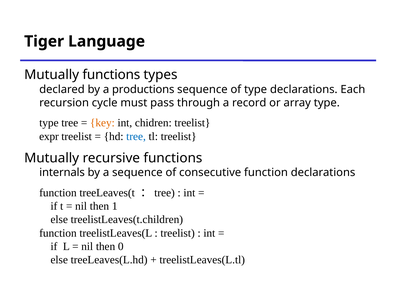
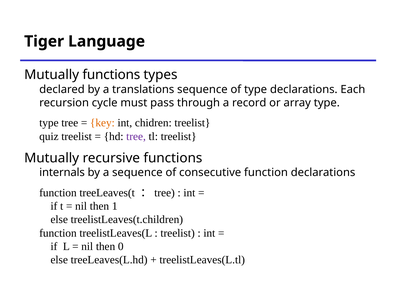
productions: productions -> translations (143, 89)
expr: expr -> quiz (49, 136)
tree colour: blue -> purple (136, 136)
